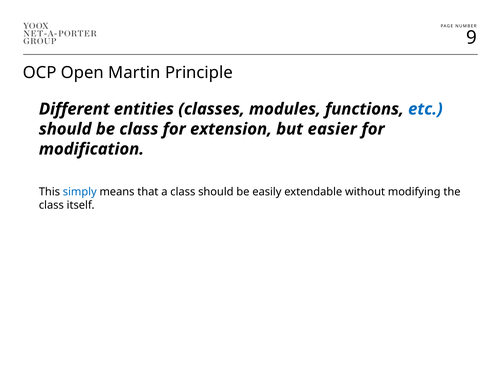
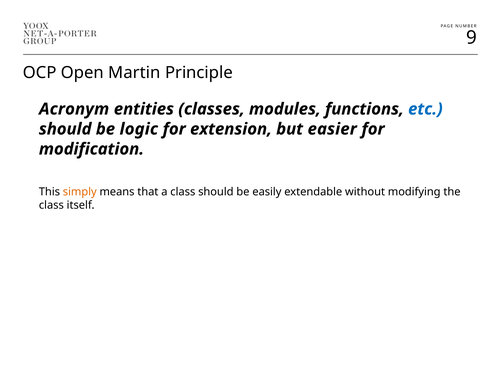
Different: Different -> Acronym (74, 109)
be class: class -> logic (139, 129)
simply colour: blue -> orange (80, 192)
